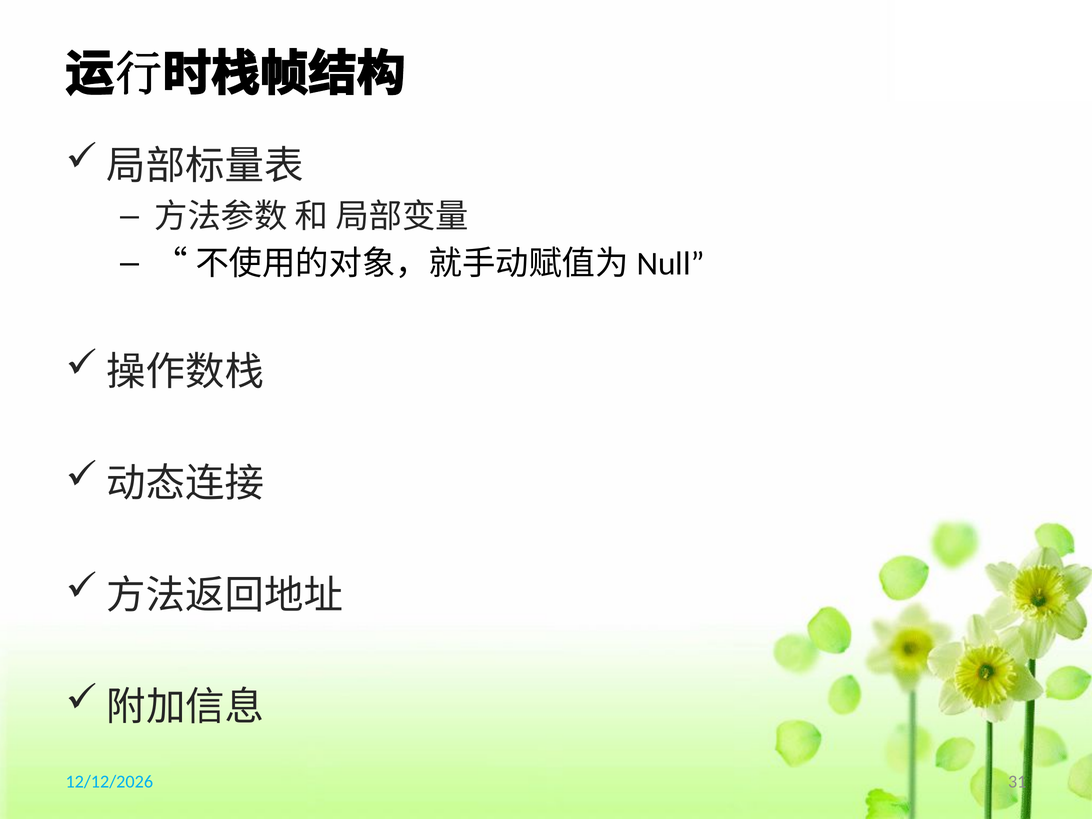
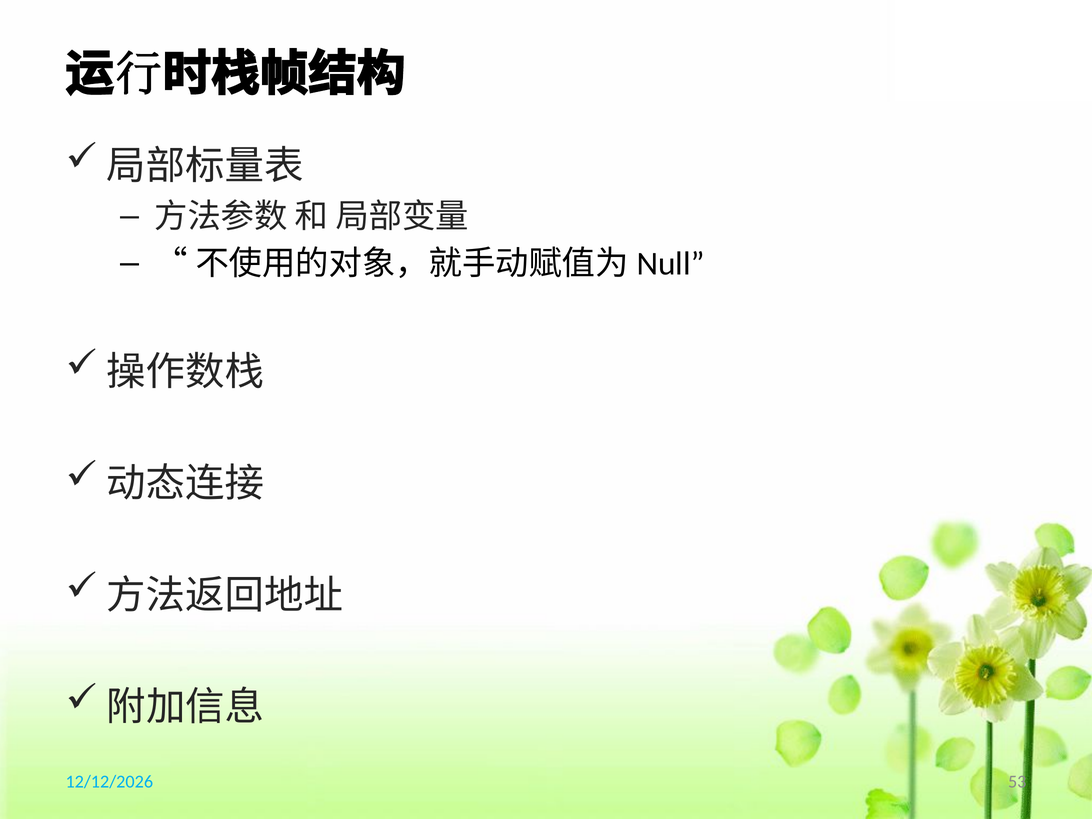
31: 31 -> 53 (1017, 782)
